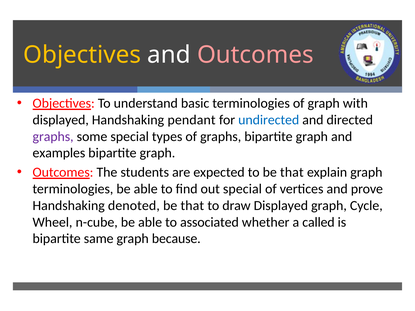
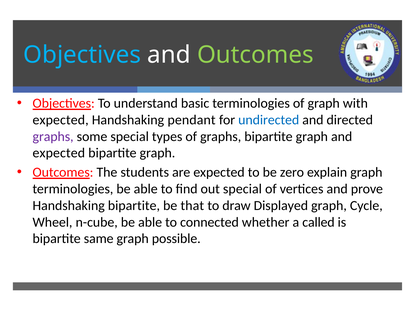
Objectives colour: yellow -> light blue (82, 55)
Outcomes colour: pink -> light green (255, 55)
displayed: displayed -> expected (61, 120)
examples: examples -> expected (59, 153)
to be that: that -> zero (292, 173)
Handshaking denoted: denoted -> bipartite (134, 206)
associated: associated -> connected (209, 222)
because: because -> possible (176, 239)
